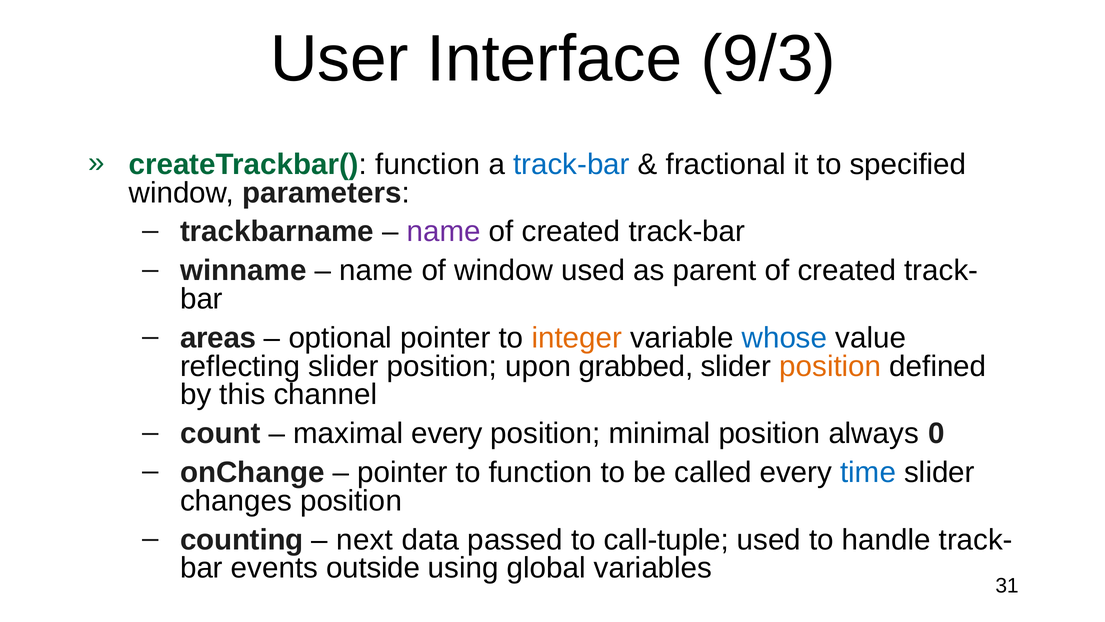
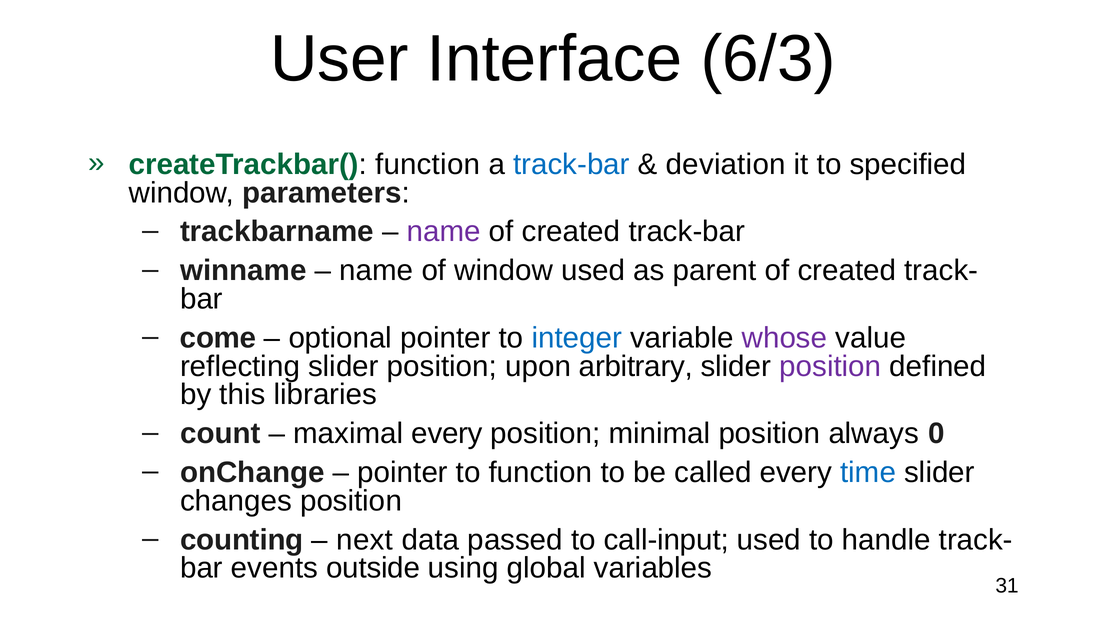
9/3: 9/3 -> 6/3 (768, 59)
fractional: fractional -> deviation (726, 164)
areas: areas -> come (218, 338)
integer colour: orange -> blue (577, 338)
whose colour: blue -> purple (784, 338)
grabbed: grabbed -> arbitrary (636, 366)
position colour: orange -> purple (830, 366)
channel: channel -> libraries (325, 394)
call-tuple: call-tuple -> call-input (666, 539)
